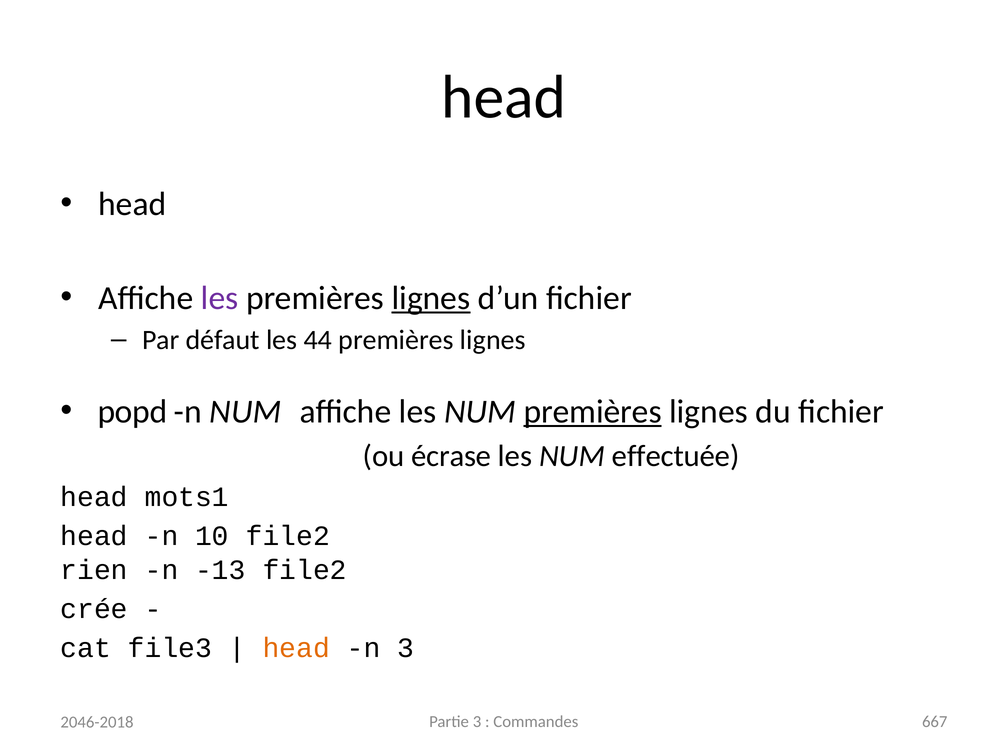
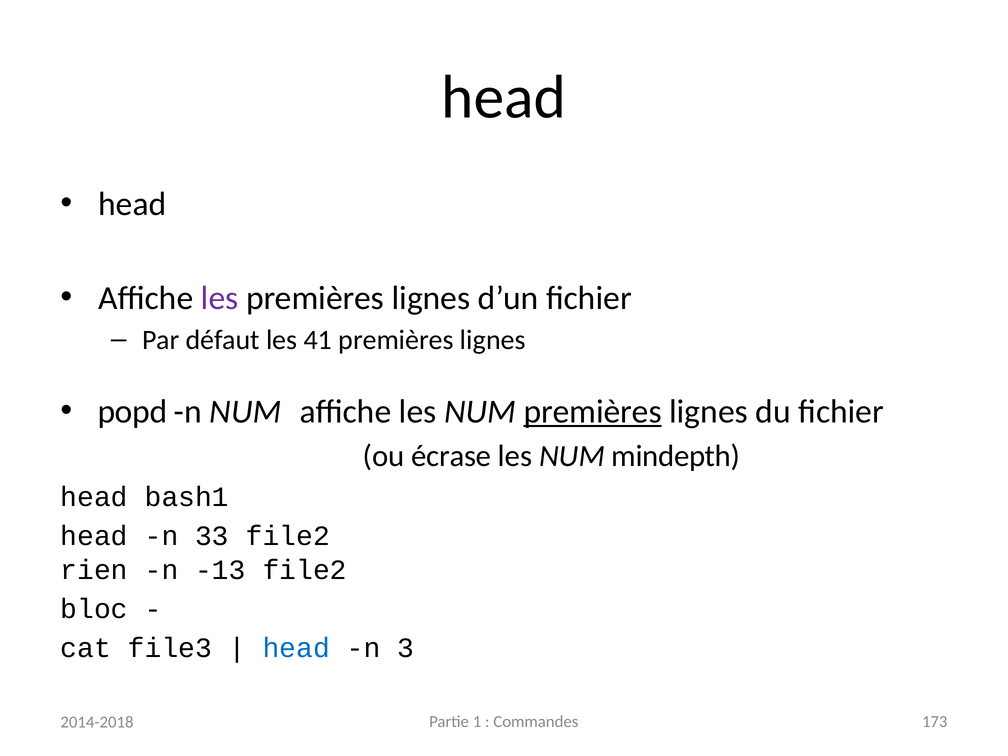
lignes underline: present -> none (431, 298)
44: 44 -> 41 (318, 340)
effectuée: effectuée -> mindepth (676, 456)
mots1: mots1 -> bash1 (187, 497)
10: 10 -> 33 (212, 536)
crée: crée -> bloc (94, 609)
head colour: orange -> blue (296, 648)
Partie 3: 3 -> 1 (477, 722)
667: 667 -> 173 (935, 722)
2046-2018: 2046-2018 -> 2014-2018 (97, 722)
